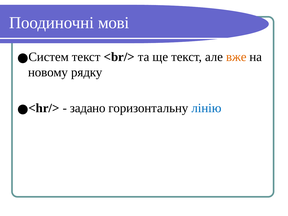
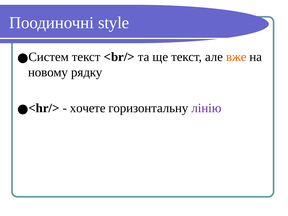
мові: мові -> style (114, 23)
задано: задано -> хочете (88, 108)
лінію colour: blue -> purple (206, 108)
